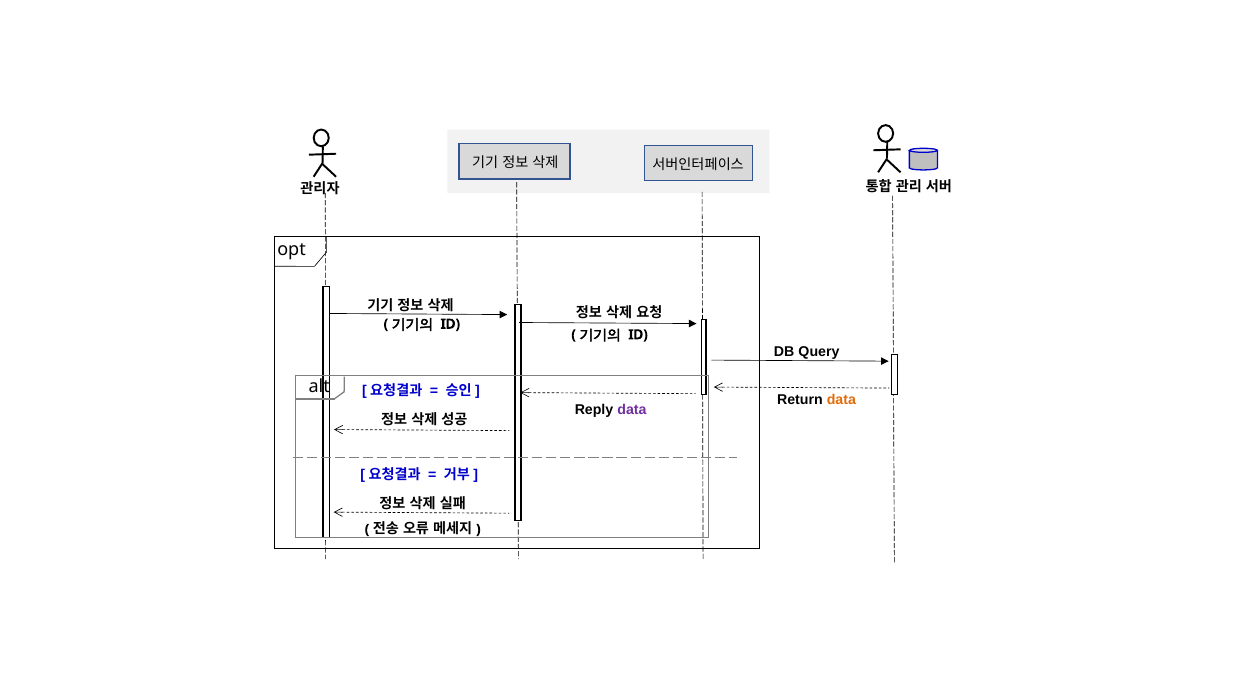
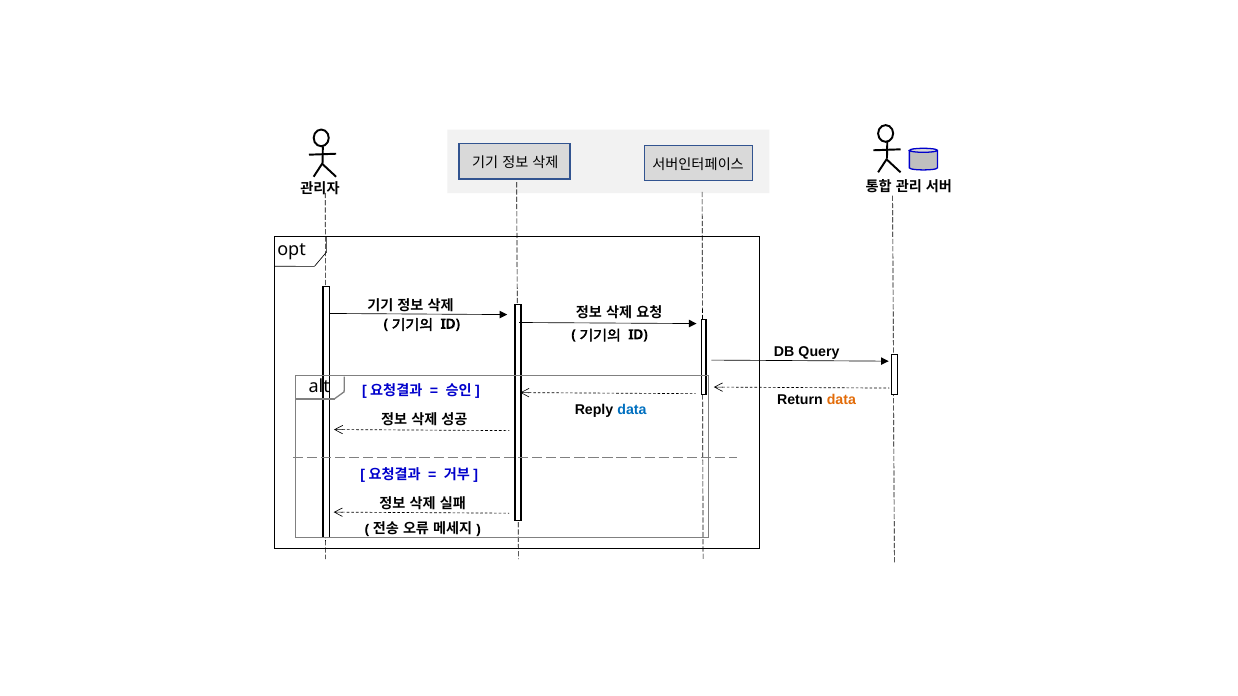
data colour: purple -> blue (632, 410)
